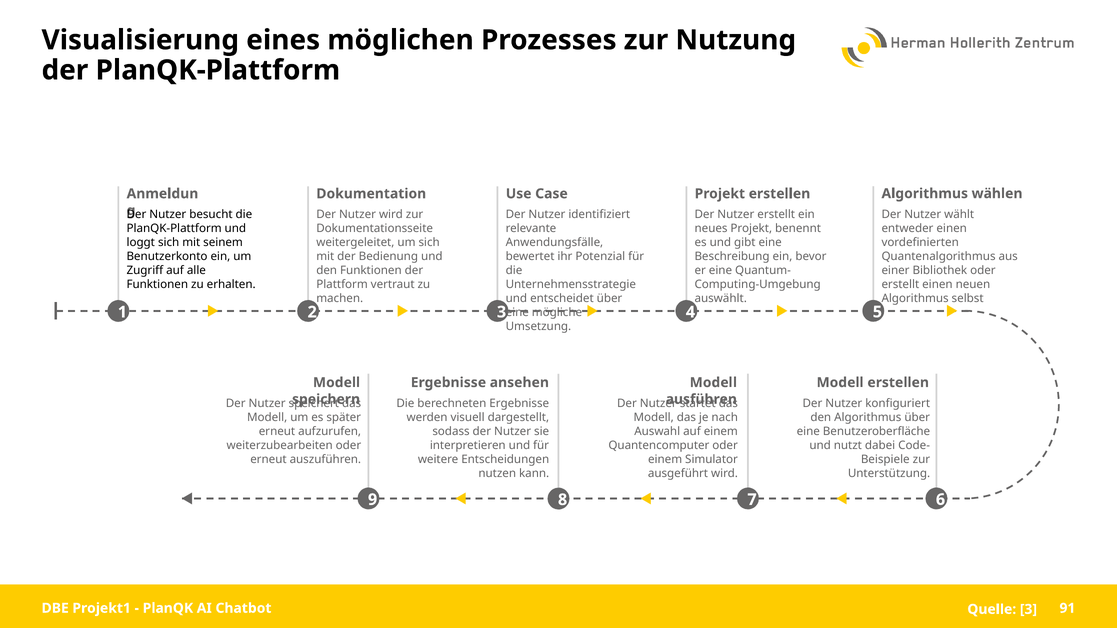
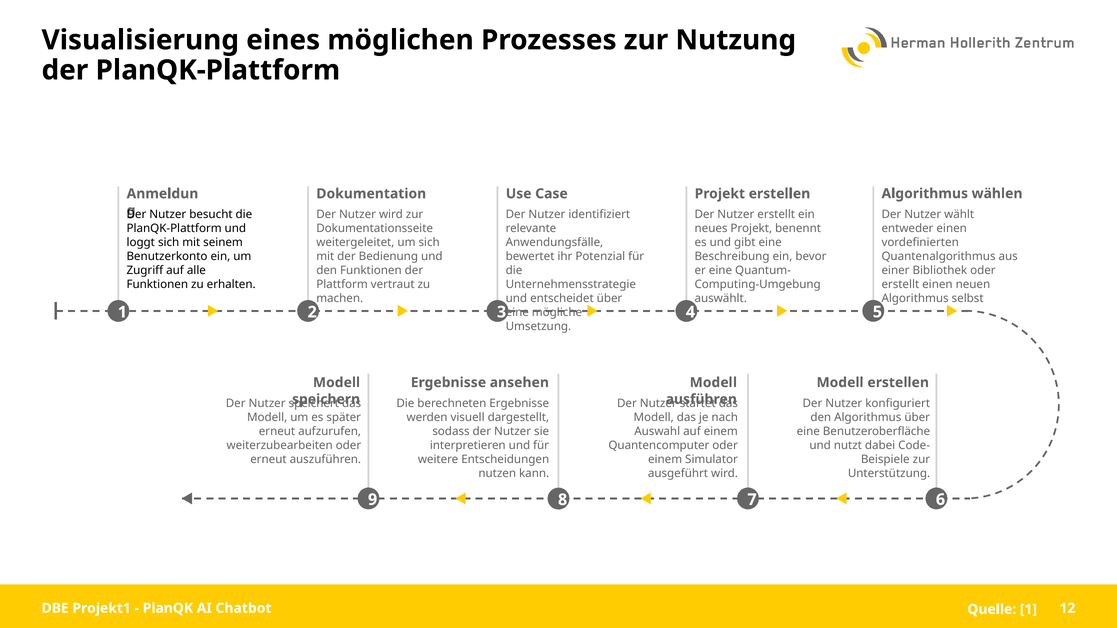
91: 91 -> 12 (1067, 608)
Quelle 3: 3 -> 1 (1028, 610)
